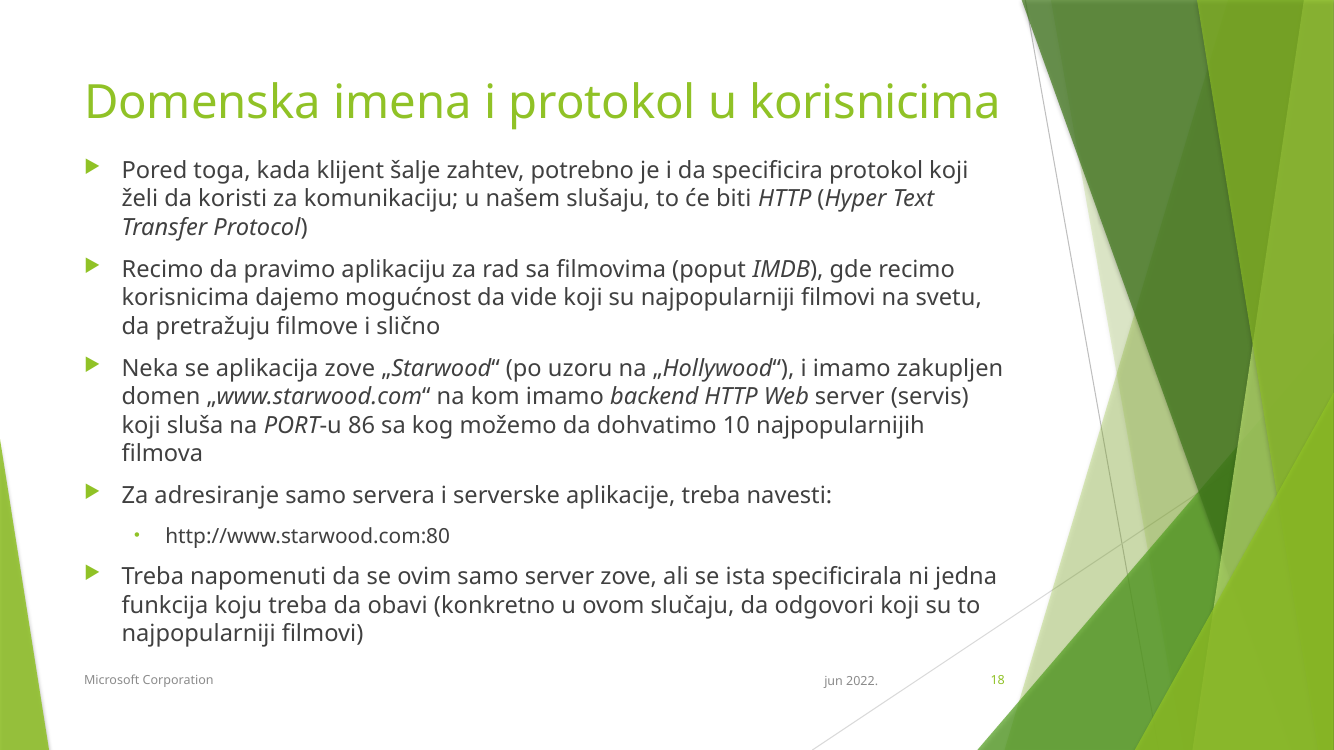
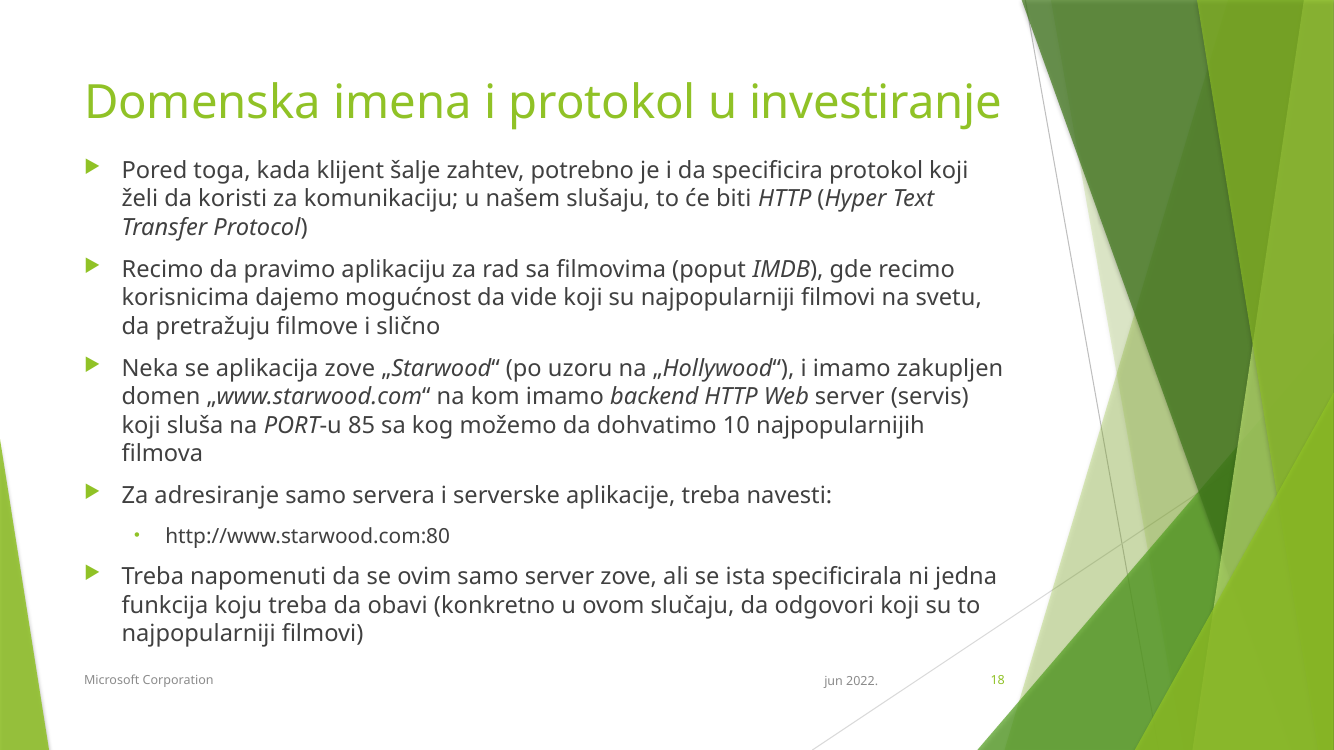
u korisnicima: korisnicima -> investiranje (875, 103)
86: 86 -> 85 (362, 426)
